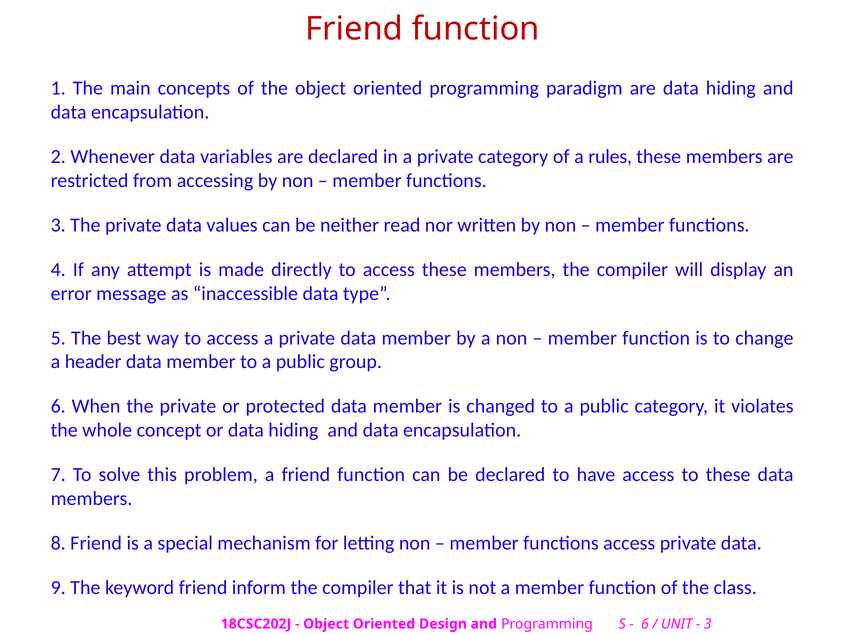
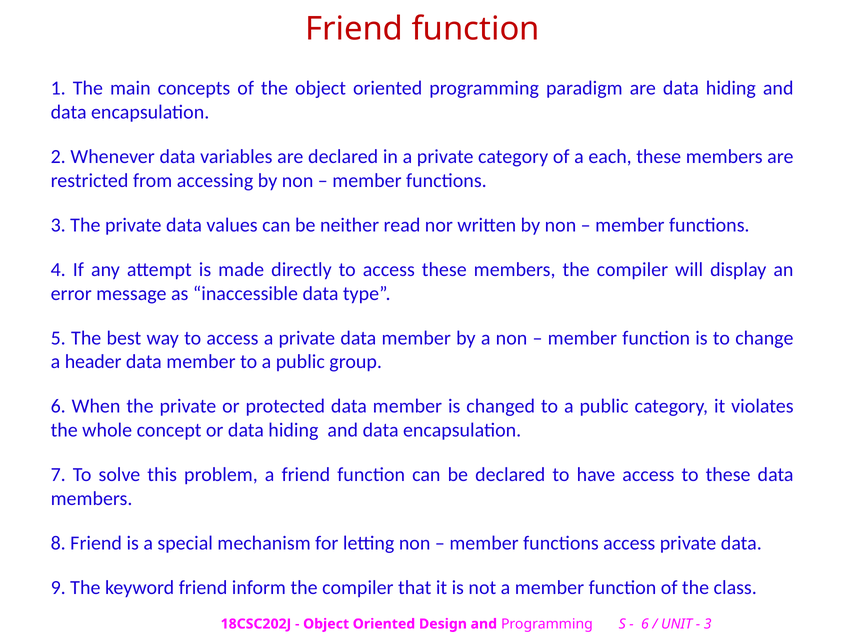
rules: rules -> each (610, 156)
